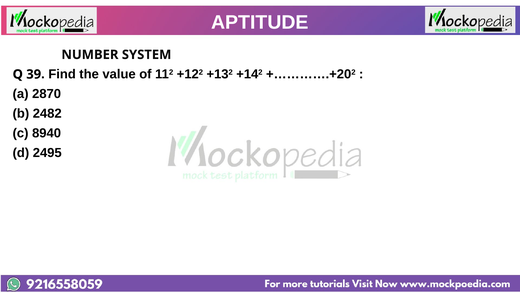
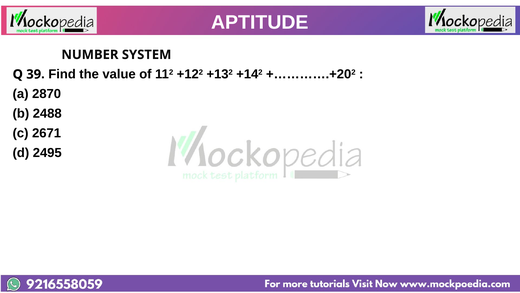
2482: 2482 -> 2488 (47, 113)
8940: 8940 -> 2671 (47, 133)
